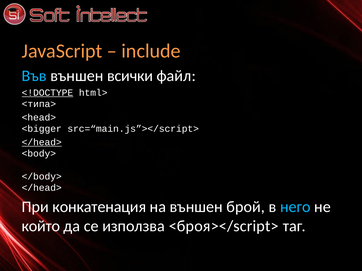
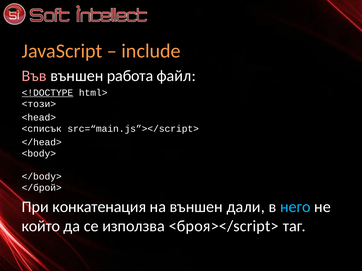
Във colour: light blue -> pink (34, 76)
всички: всички -> работа (130, 76)
<типа>: <типа> -> <този> (39, 104)
<bigger: <bigger -> <списък (42, 129)
</head> underline: present -> none (42, 142)
</head>: </head> -> </брой> (42, 188)
брой: брой -> дали (246, 207)
